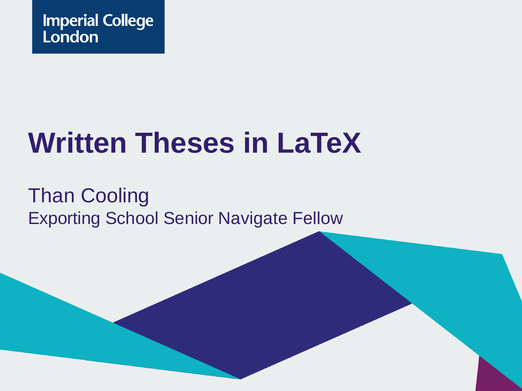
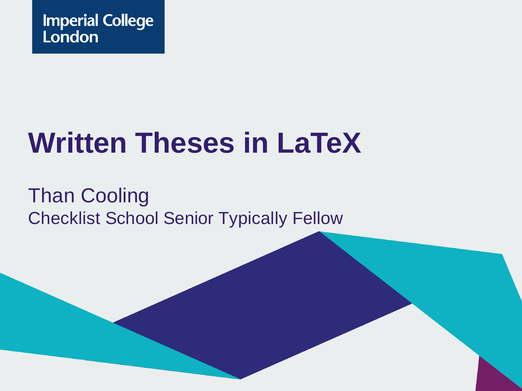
Exporting: Exporting -> Checklist (64, 219)
Navigate: Navigate -> Typically (253, 219)
